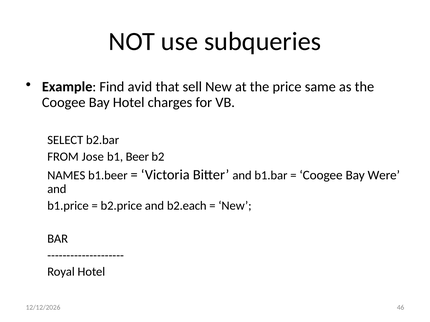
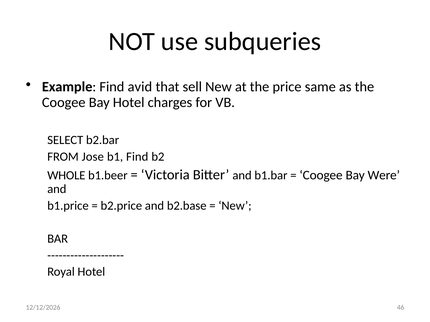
b1 Beer: Beer -> Find (137, 157)
NAMES: NAMES -> WHOLE (66, 176)
b2.each: b2.each -> b2.base (187, 206)
